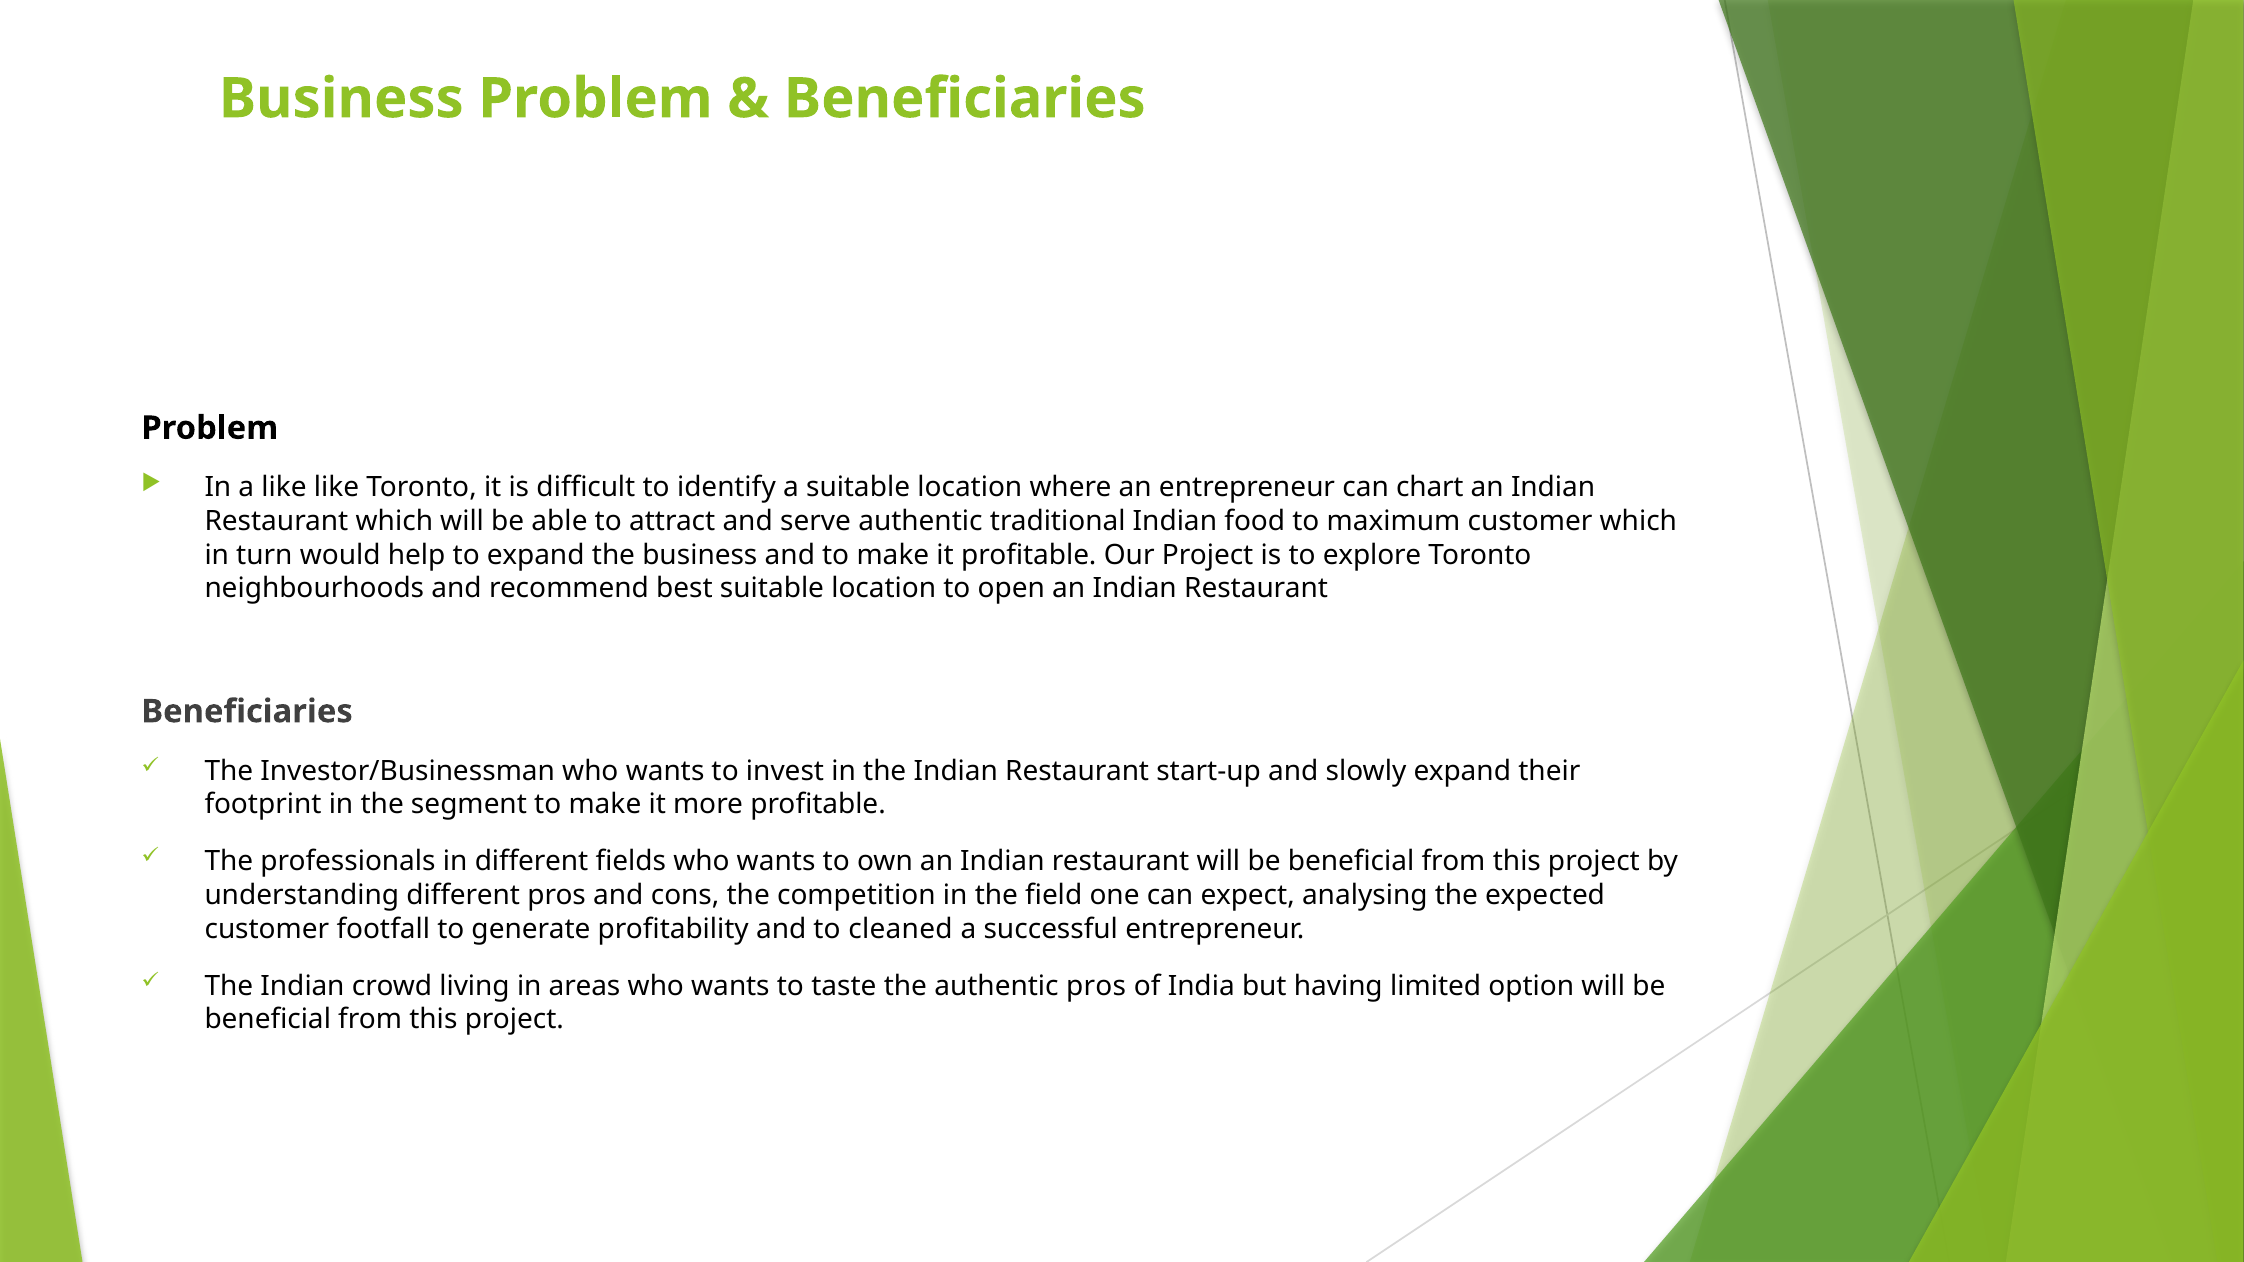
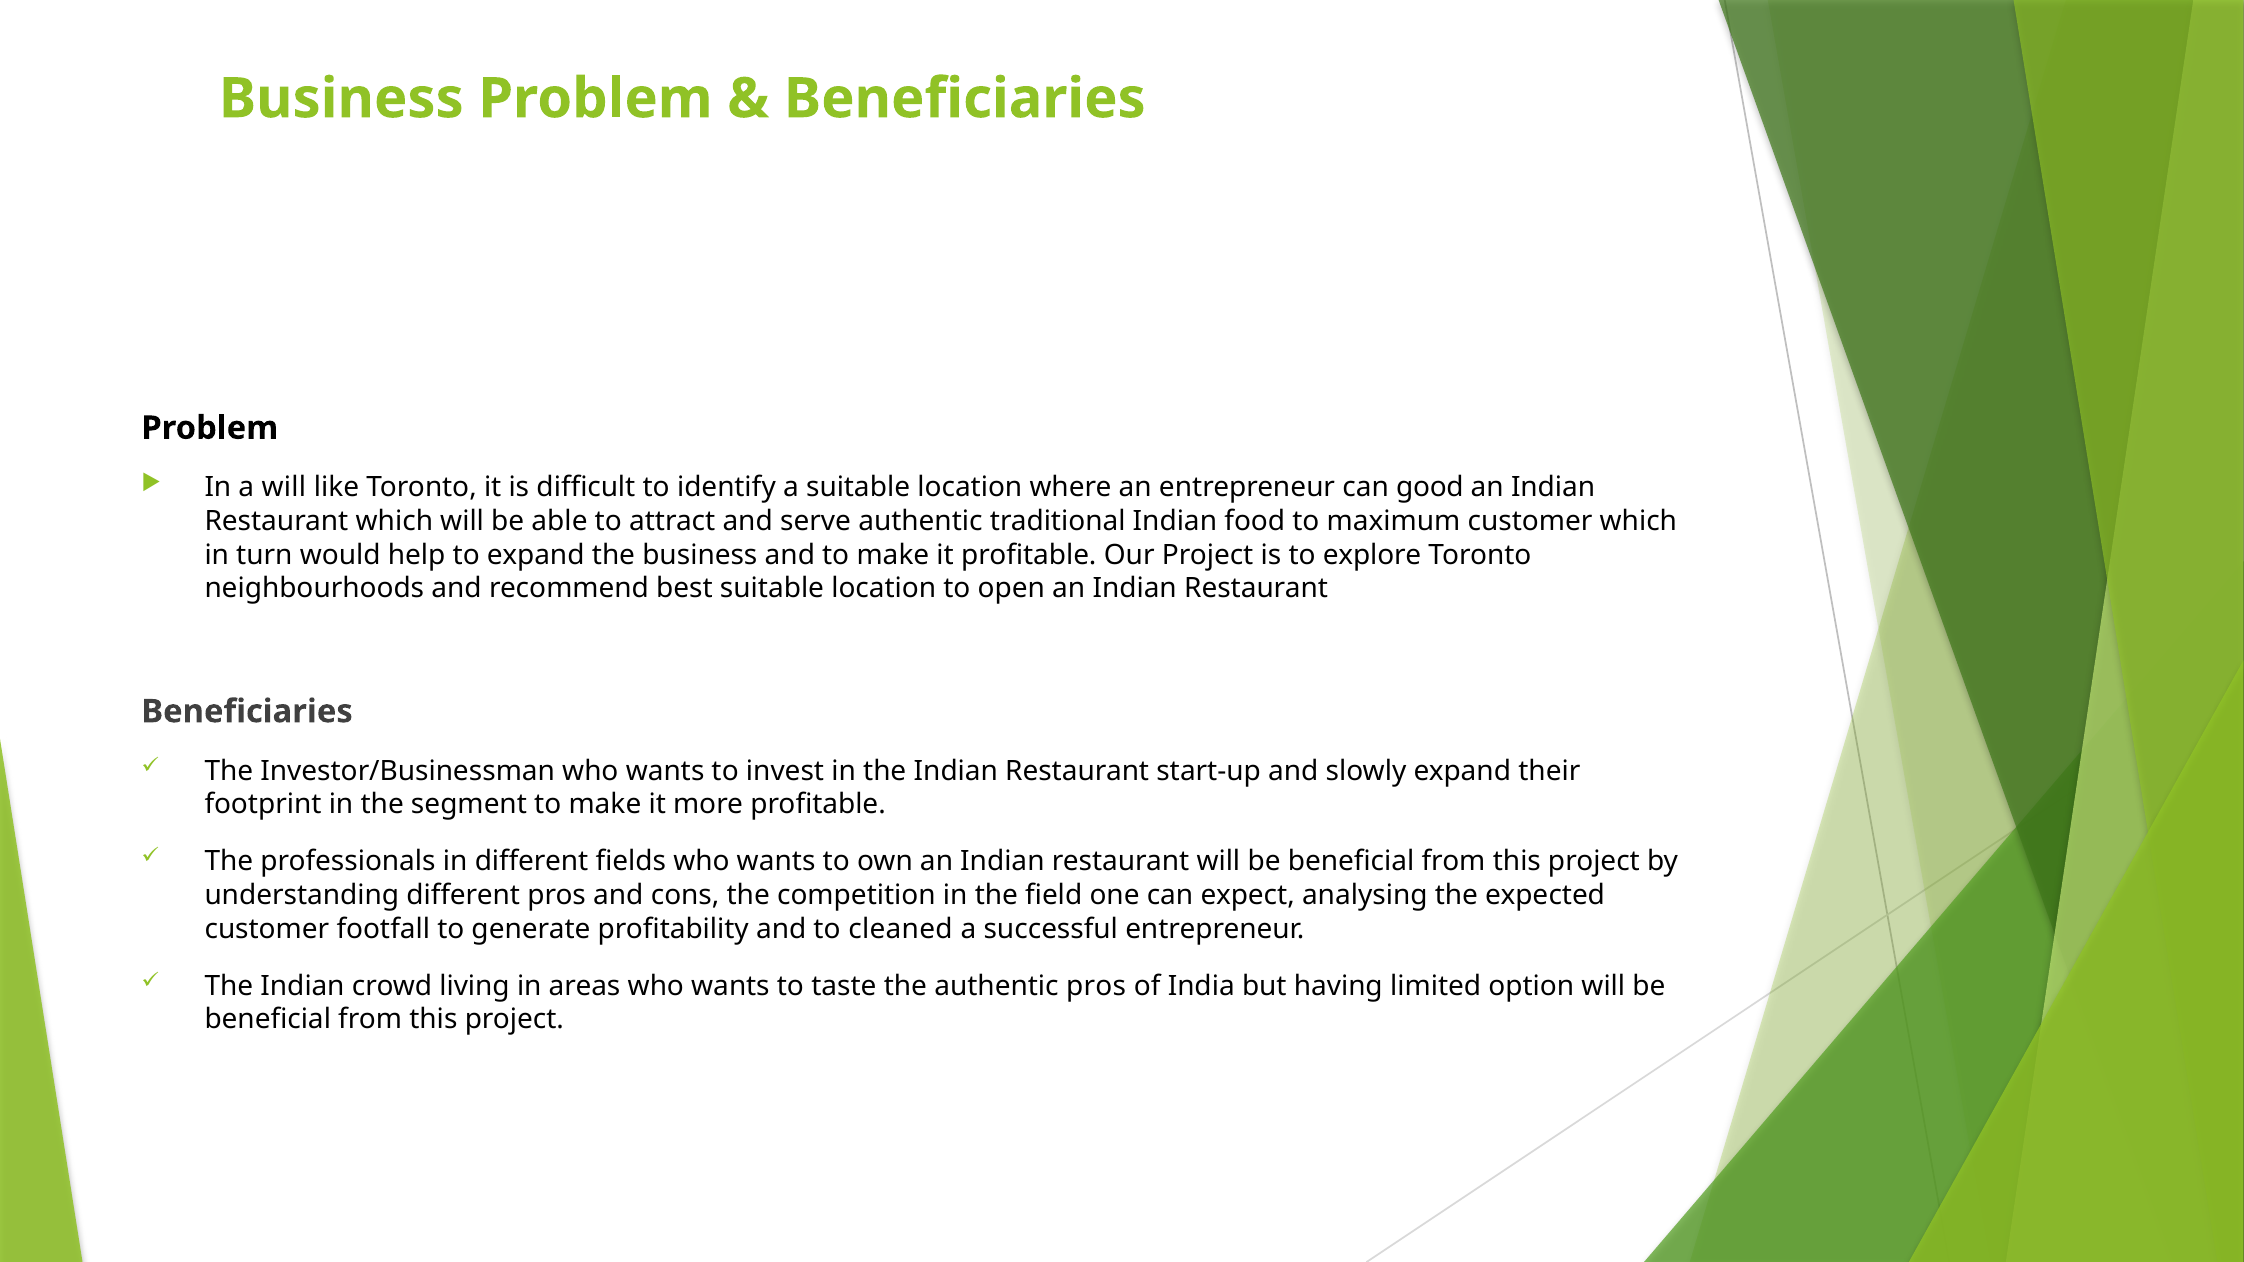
a like: like -> will (284, 488)
chart: chart -> good (1430, 488)
